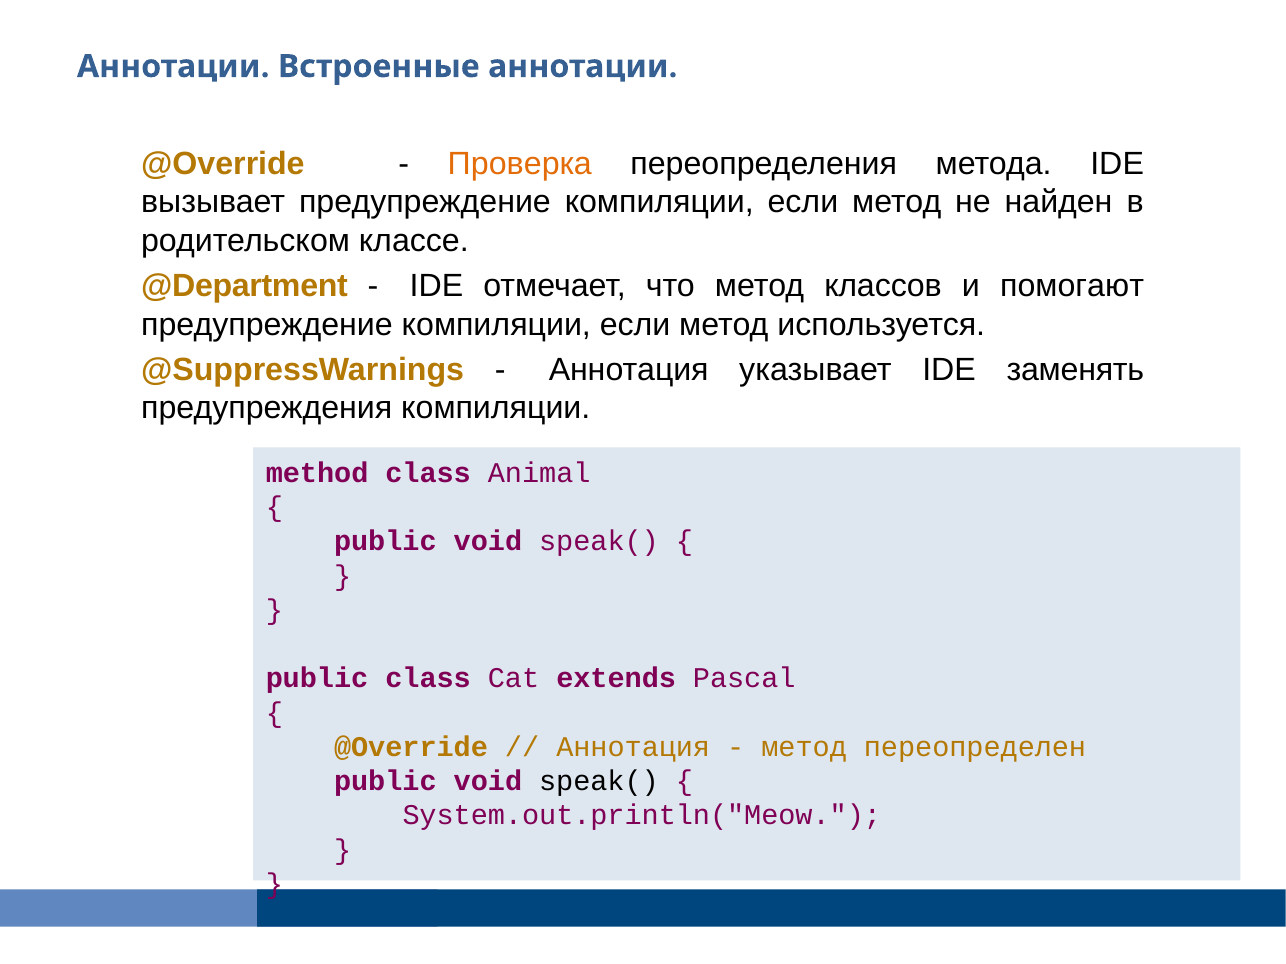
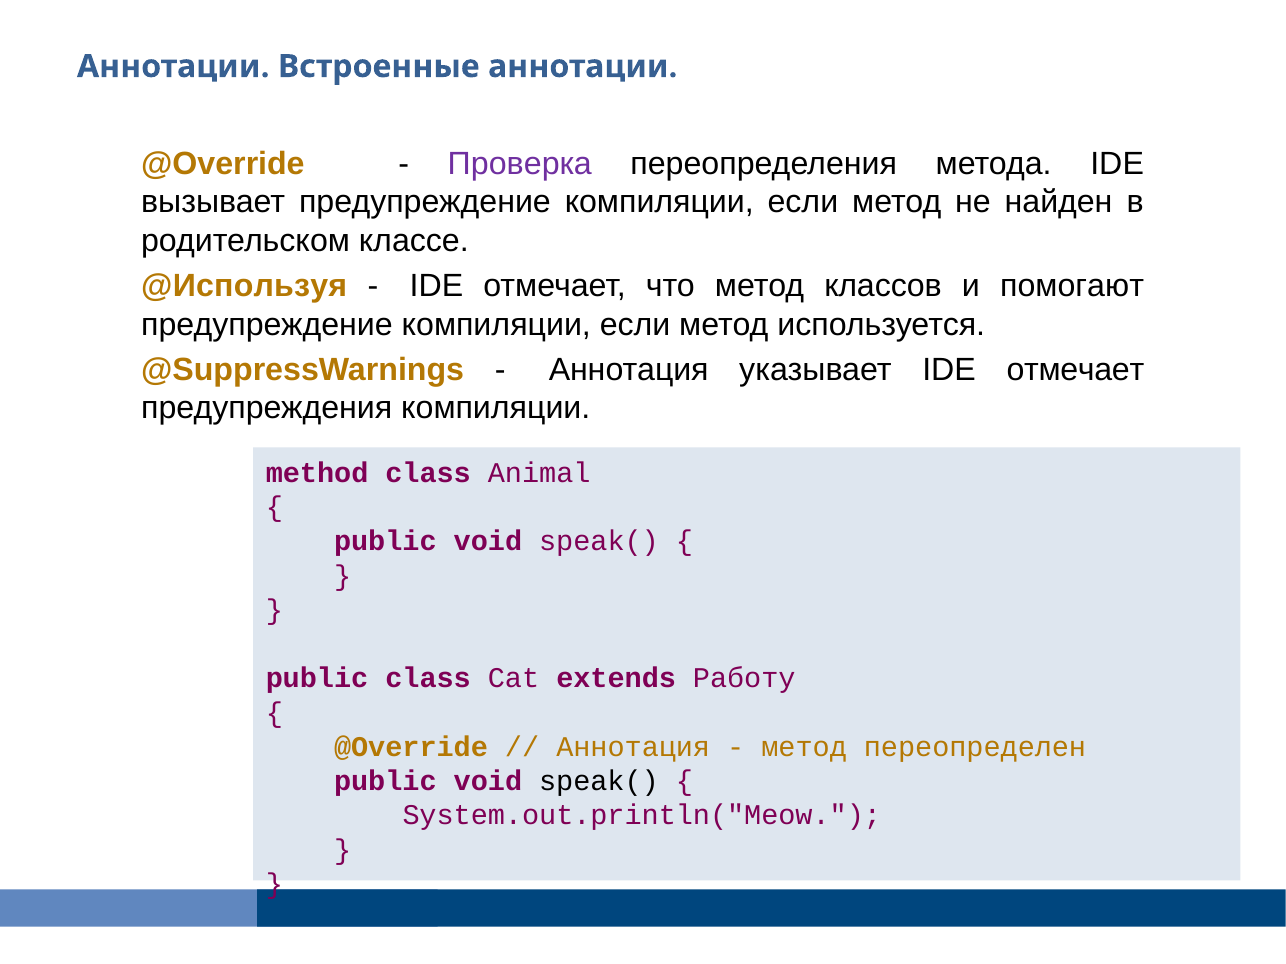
Проверка colour: orange -> purple (520, 164)
@Department: @Department -> @Используя (244, 286)
указывает IDE заменять: заменять -> отмечает (1075, 370)
Pascal: Pascal -> Работу (744, 679)
